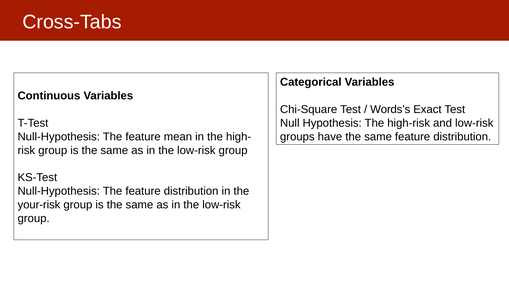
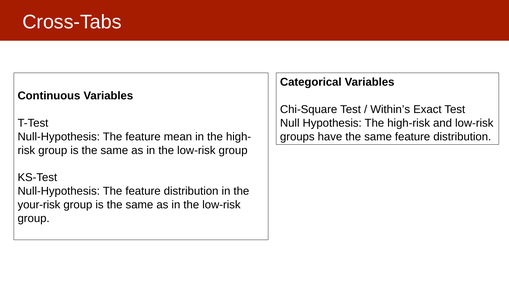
Words’s: Words’s -> Within’s (390, 109)
